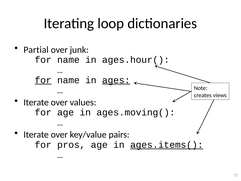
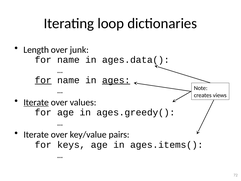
Partial: Partial -> Length (36, 50)
ages.hour(: ages.hour( -> ages.data( (136, 60)
Iterate underline: none -> present (36, 102)
ages.moving(: ages.moving( -> ages.greedy( (136, 112)
pros: pros -> keys (71, 145)
ages.items( underline: present -> none (167, 145)
